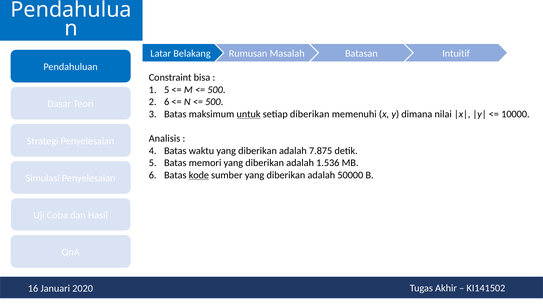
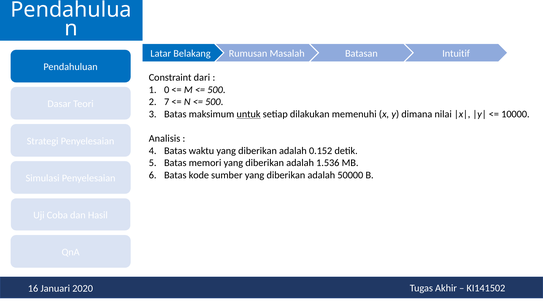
bisa: bisa -> dari (202, 78)
5: 5 -> 0 (167, 90)
6: 6 -> 7 (167, 102)
setiap diberikan: diberikan -> dilakukan (310, 114)
7.875: 7.875 -> 0.152 (321, 151)
kode underline: present -> none (199, 175)
